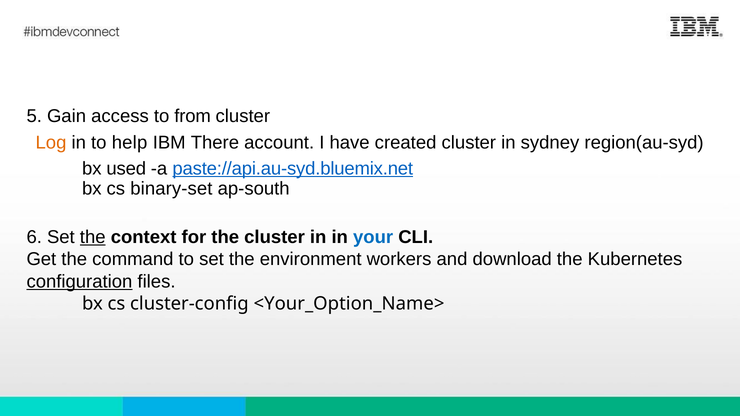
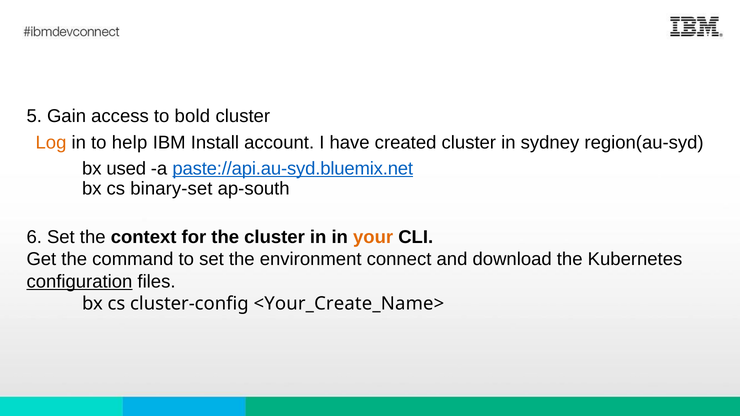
from: from -> bold (192, 116)
There: There -> Install (215, 143)
the underline: present -> none (93, 237)
your colour: blue -> orange (373, 237)
workers: workers -> connect (399, 259)
<Your_Option_Name>: <Your_Option_Name> -> <Your_Create_Name> (349, 304)
